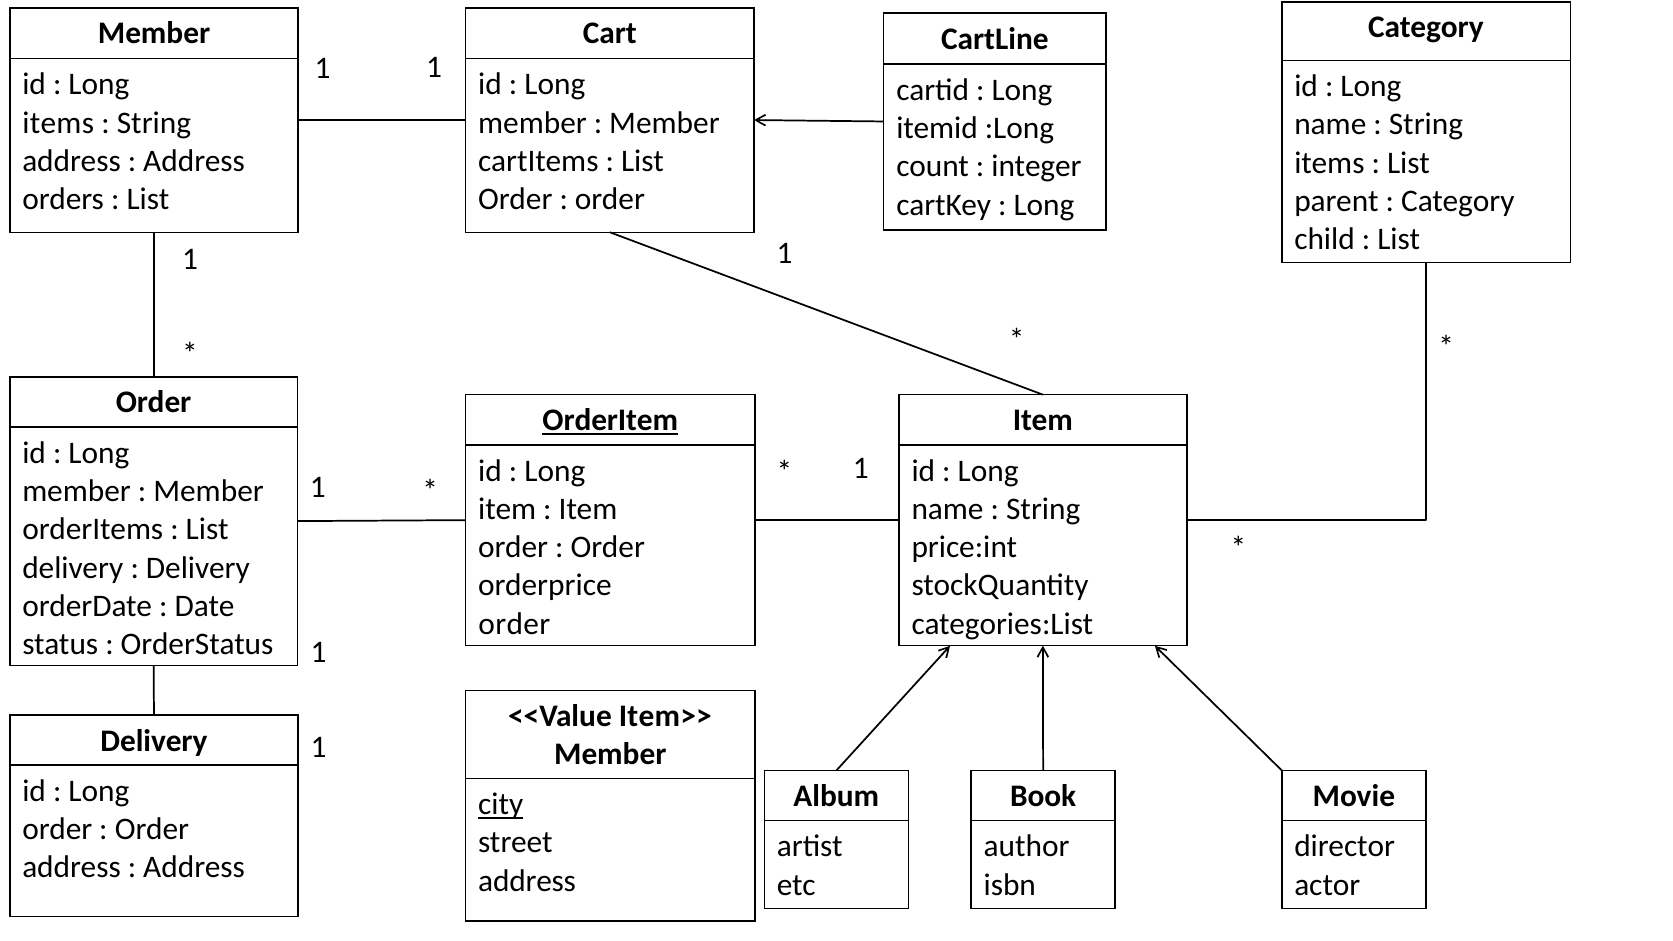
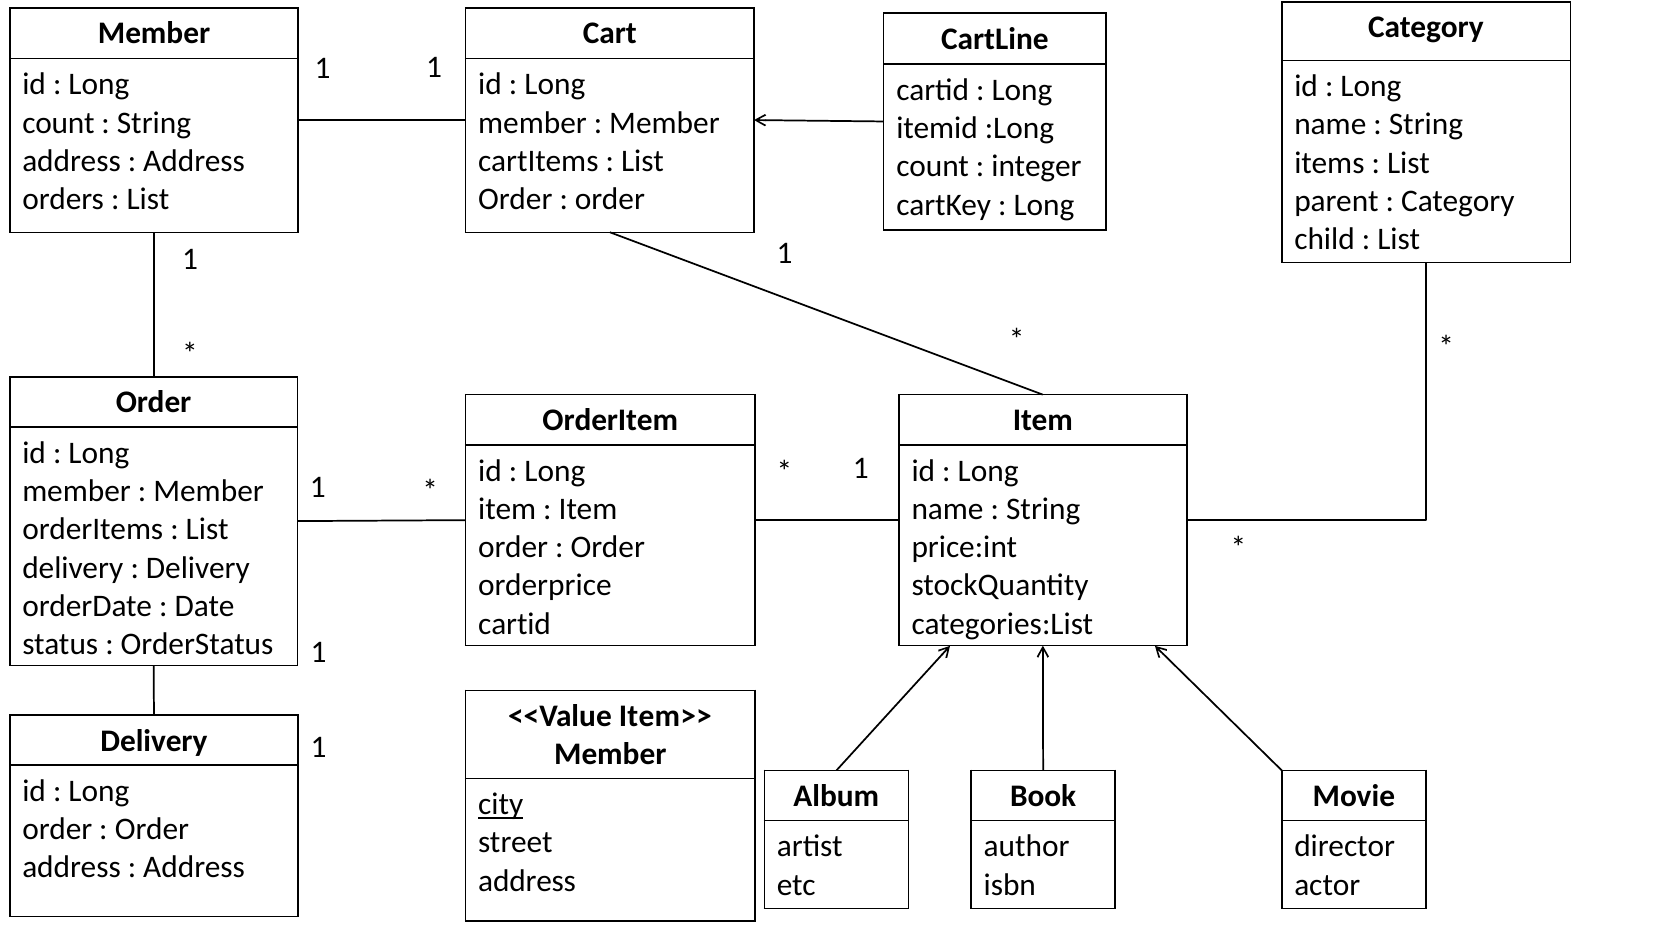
items: items -> count (58, 123)
OrderItem underline: present -> none (610, 421)
order: order -> cartid (515, 624)
